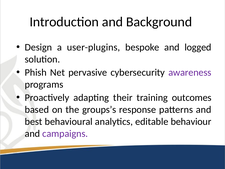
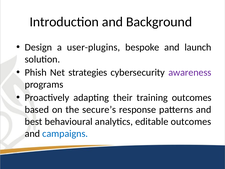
logged: logged -> launch (198, 47)
pervasive: pervasive -> strategies (88, 72)
groups’s: groups’s -> secure’s (99, 109)
editable behaviour: behaviour -> outcomes (191, 121)
campaigns colour: purple -> blue (65, 133)
